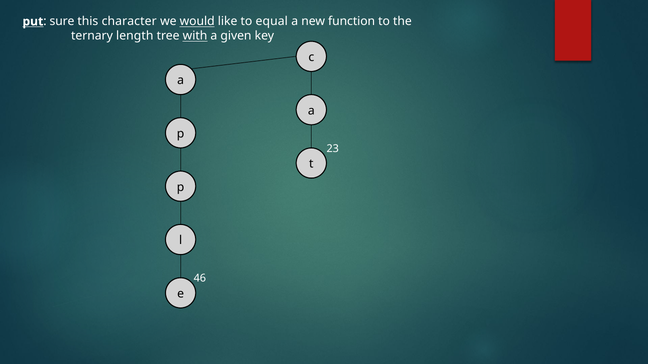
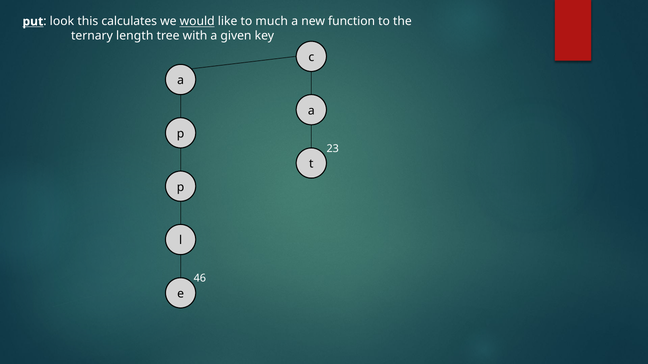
sure: sure -> look (62, 21)
character: character -> calculates (129, 21)
equal: equal -> much (272, 21)
with underline: present -> none (195, 36)
